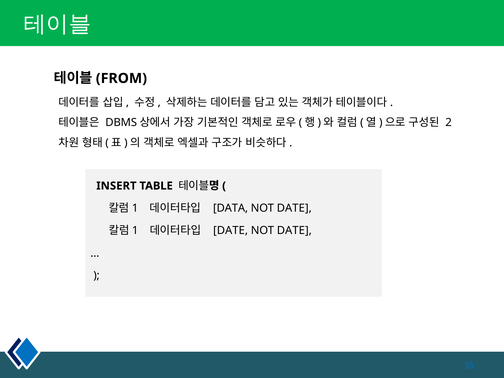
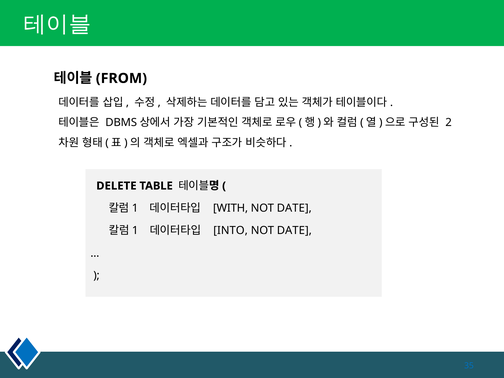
INSERT: INSERT -> DELETE (116, 186)
DATA: DATA -> WITH (231, 208)
DATE: DATE -> INTO (231, 231)
